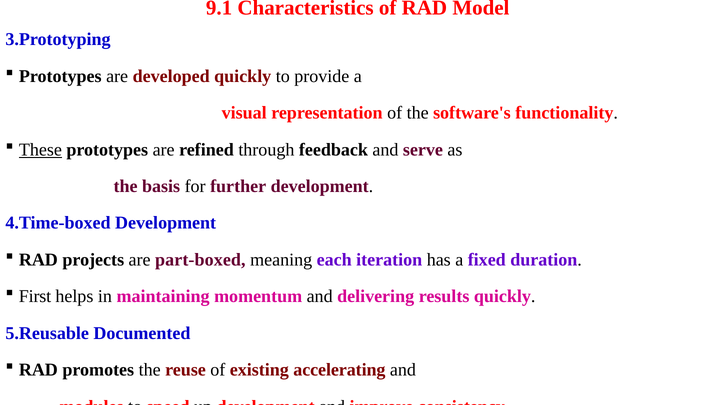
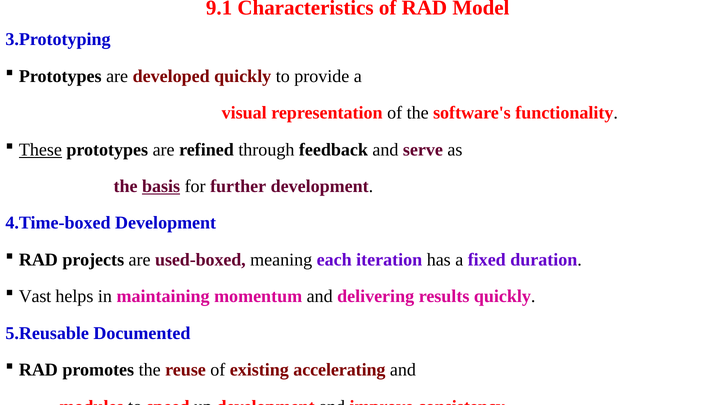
basis underline: none -> present (161, 187)
part-boxed: part-boxed -> used-boxed (200, 260)
First: First -> Vast (35, 297)
